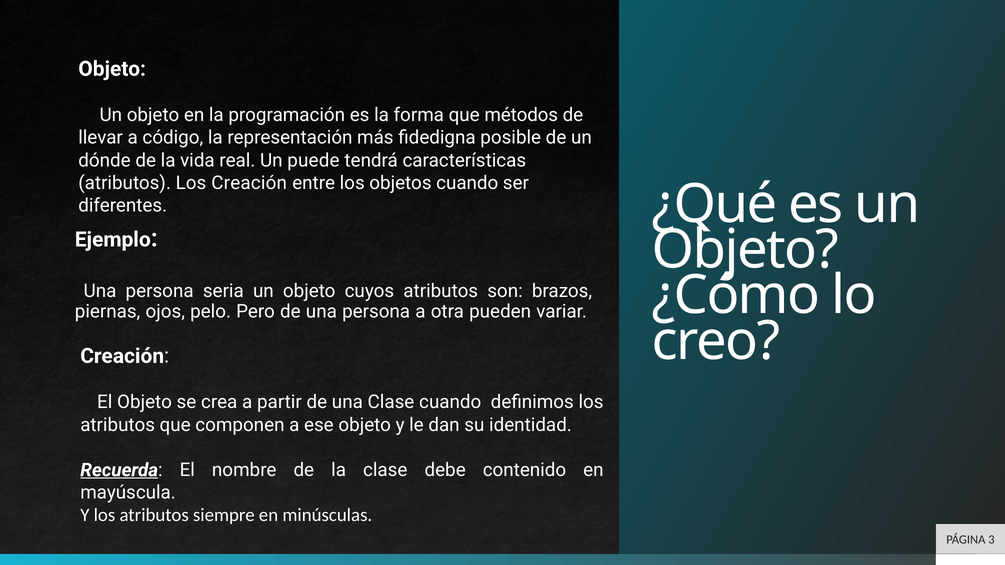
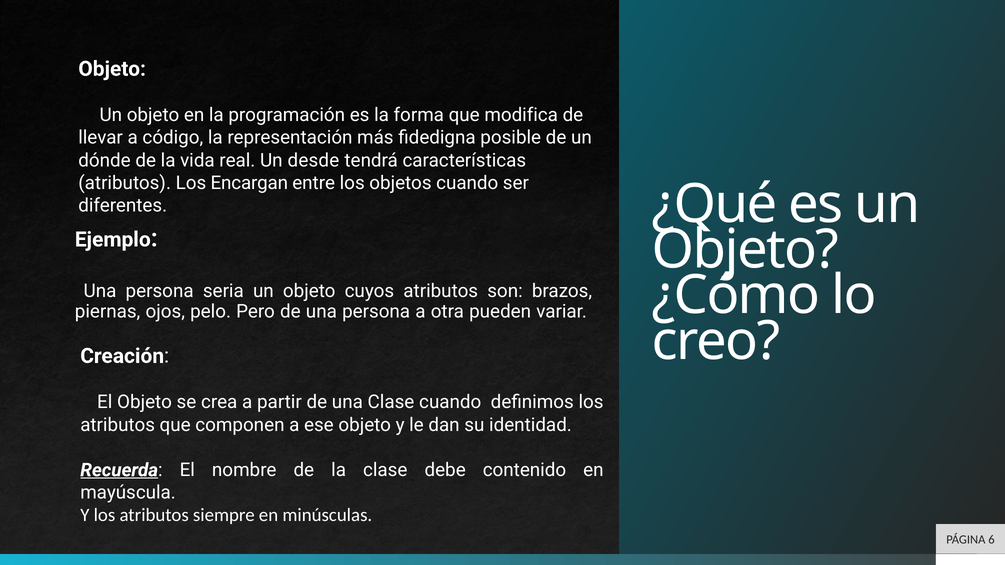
métodos: métodos -> modifica (521, 115)
puede: puede -> desde (313, 160)
Los Creación: Creación -> Encargan (249, 183)
3: 3 -> 6 (991, 540)
